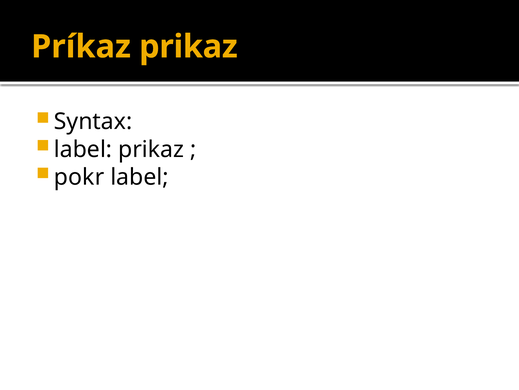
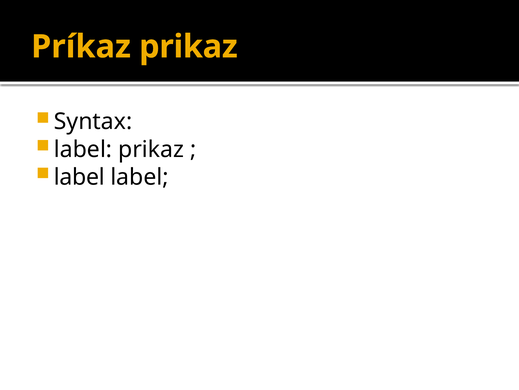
pokr: pokr -> label (79, 177)
